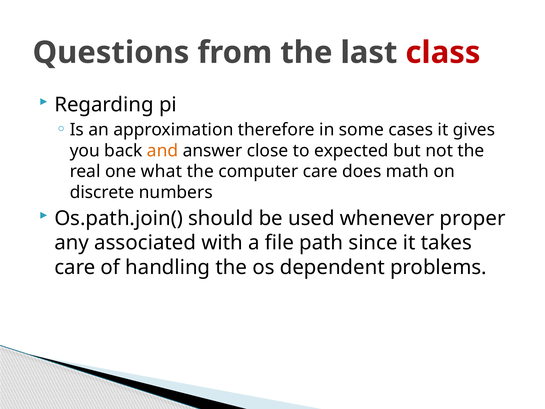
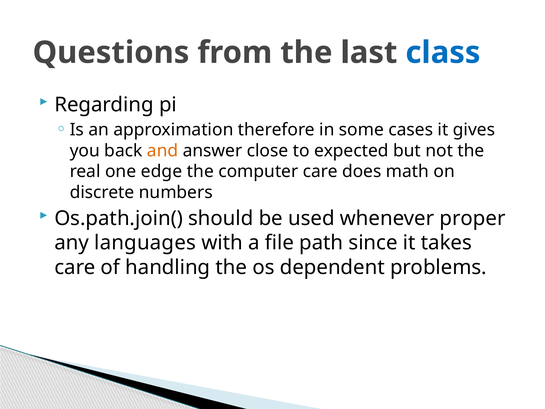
class colour: red -> blue (443, 53)
what: what -> edge (161, 171)
associated: associated -> languages (145, 243)
